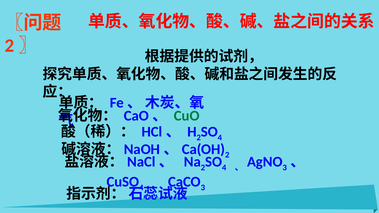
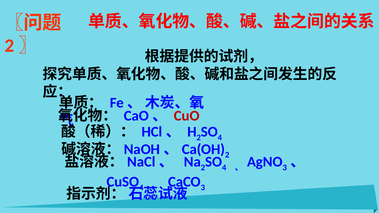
CuO colour: green -> red (187, 116)
